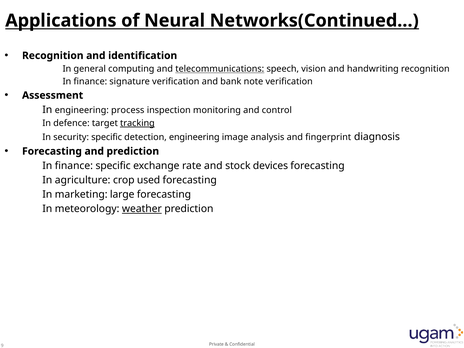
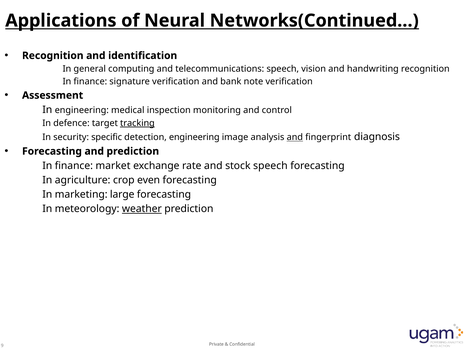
telecommunications underline: present -> none (220, 69)
process: process -> medical (128, 110)
and underline: none -> present (295, 137)
finance specific: specific -> market (113, 166)
stock devices: devices -> speech (270, 166)
used: used -> even (149, 180)
